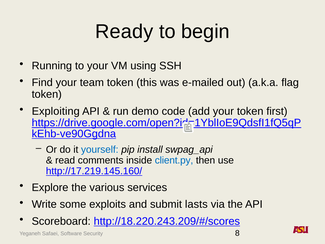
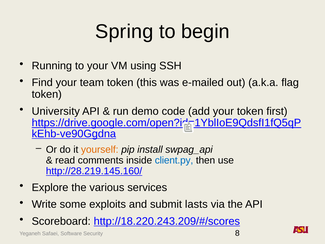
Ready: Ready -> Spring (124, 31)
Exploiting: Exploiting -> University (56, 111)
yourself colour: blue -> orange (100, 149)
http://17.219.145.160/: http://17.219.145.160/ -> http://28.219.145.160/ (94, 171)
